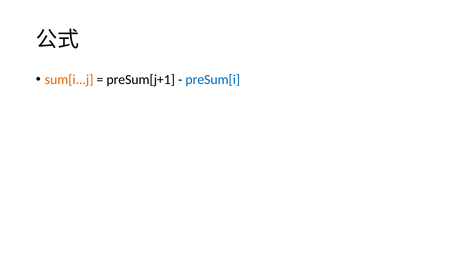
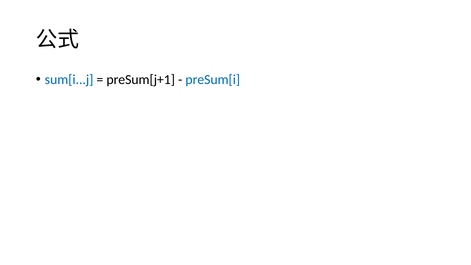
sum[i...j colour: orange -> blue (69, 80)
